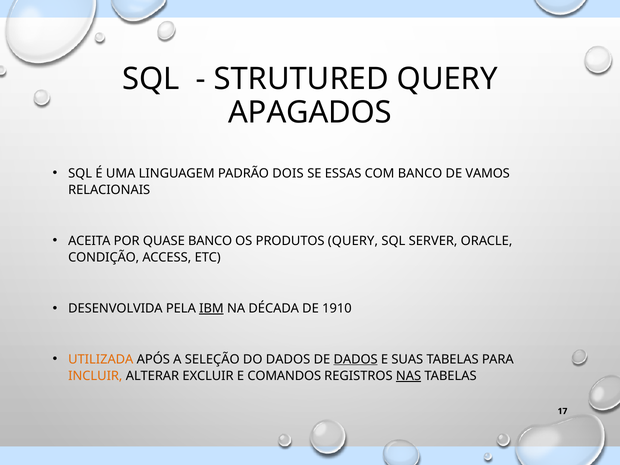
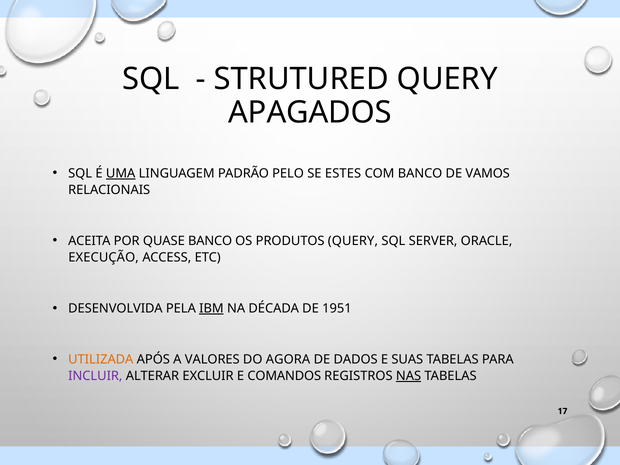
UMA underline: none -> present (121, 173)
DOIS: DOIS -> PELO (288, 173)
ESSAS: ESSAS -> ESTES (343, 173)
CONDIÇÃO: CONDIÇÃO -> EXECUÇÃO (104, 258)
1910: 1910 -> 1951 (337, 308)
SELEÇÃO: SELEÇÃO -> VALORES (212, 359)
DO DADOS: DADOS -> AGORA (288, 359)
DADOS underline: present -> none (356, 359)
INCLUIR colour: orange -> purple (95, 376)
